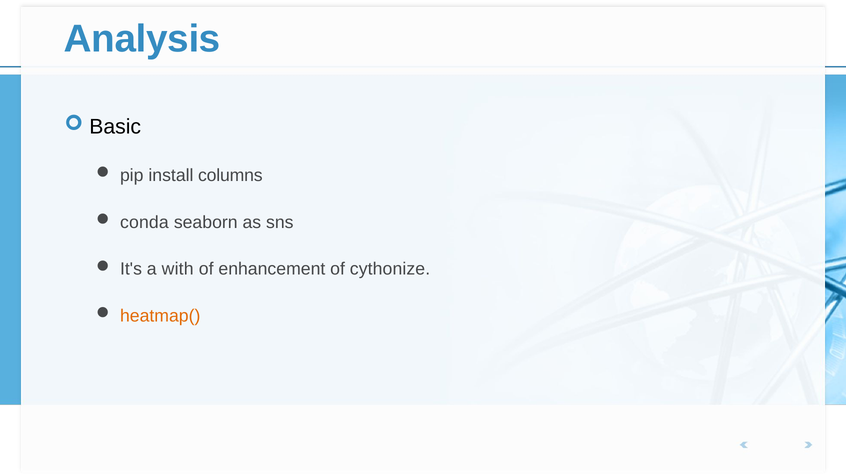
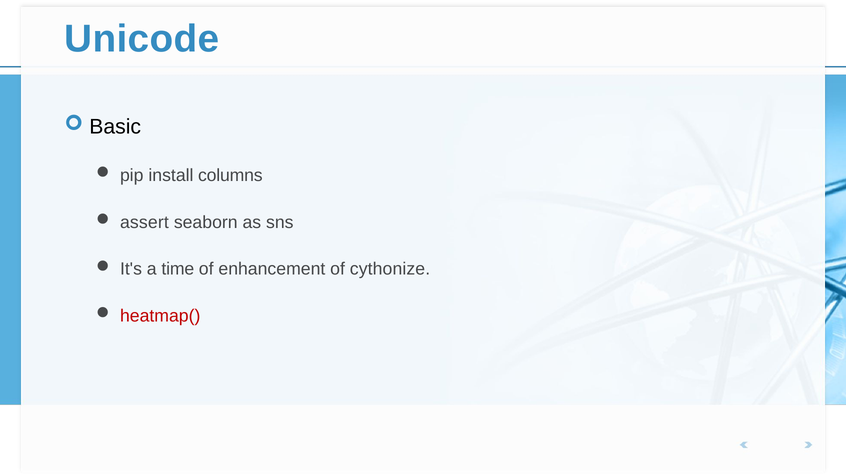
Analysis: Analysis -> Unicode (142, 39)
conda: conda -> assert (144, 222)
with: with -> time (178, 269)
heatmap( colour: orange -> red (160, 316)
